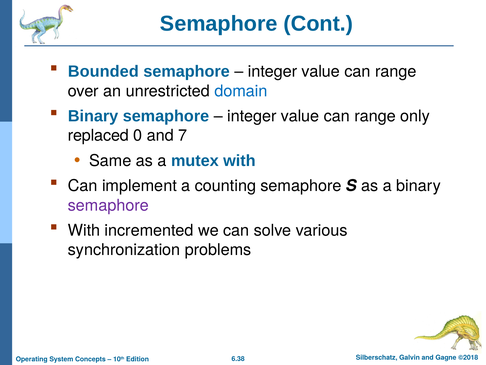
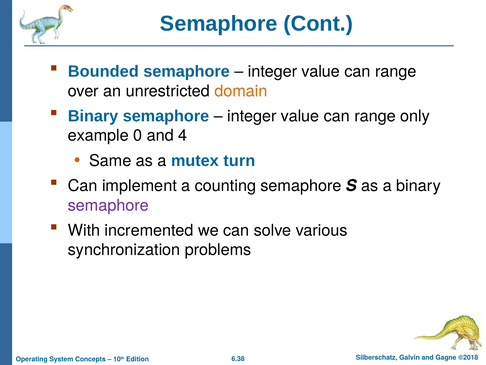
domain colour: blue -> orange (241, 91)
replaced: replaced -> example (98, 135)
7: 7 -> 4 (183, 135)
mutex with: with -> turn (239, 161)
